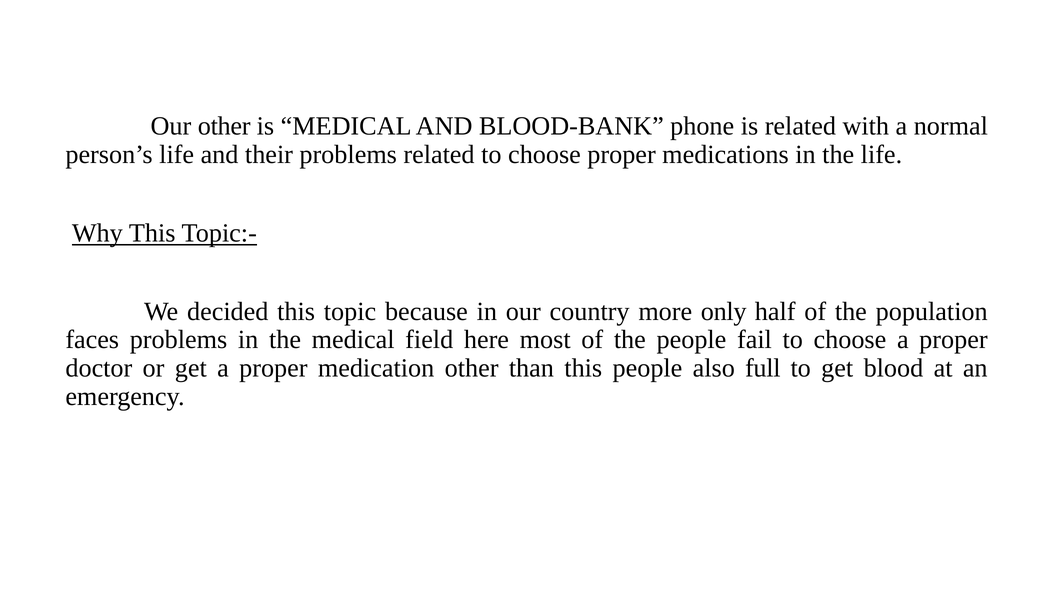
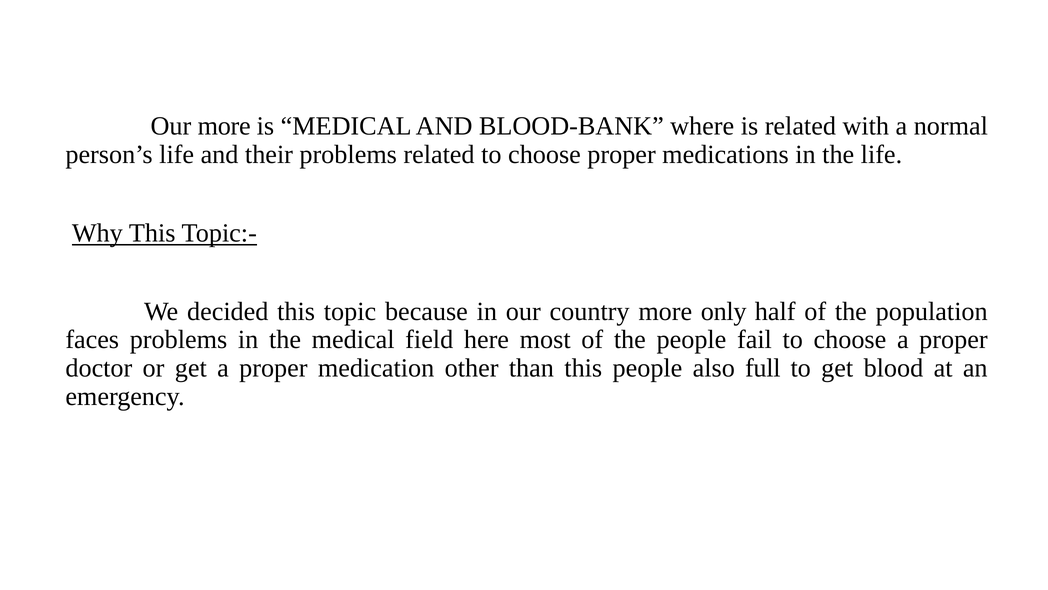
Our other: other -> more (224, 126)
phone: phone -> where (702, 126)
